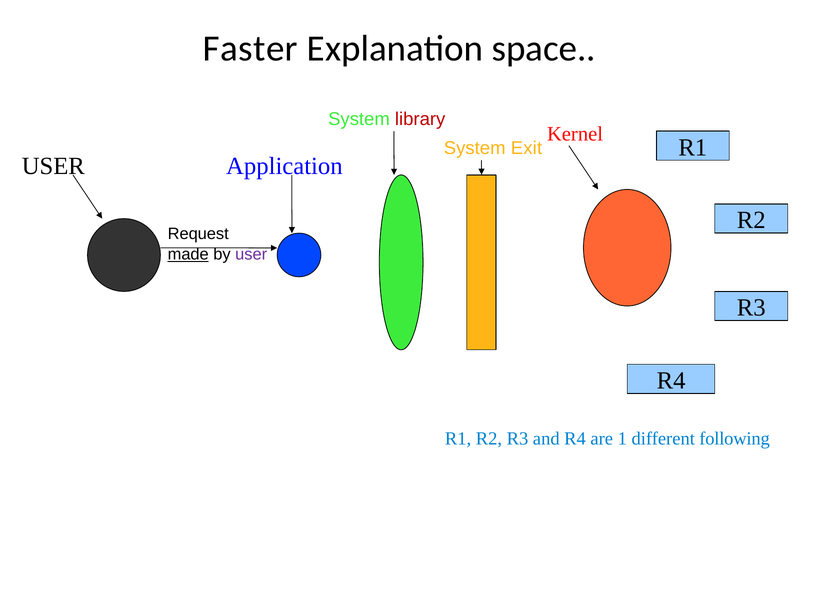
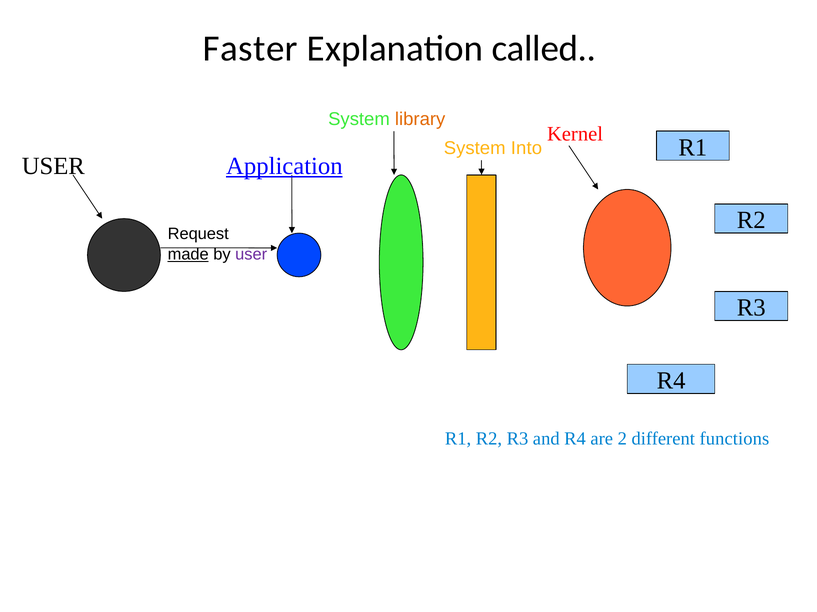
space: space -> called (544, 48)
library colour: red -> orange (420, 119)
Exit: Exit -> Into (526, 148)
Application underline: none -> present (284, 166)
1: 1 -> 2 (622, 439)
following: following -> functions (734, 439)
